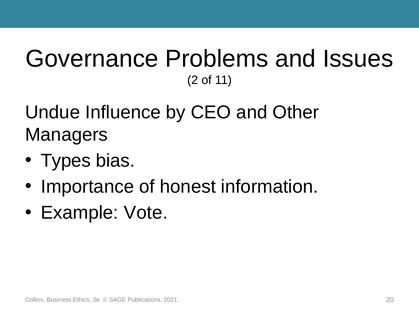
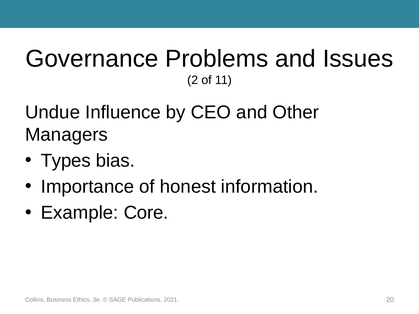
Vote: Vote -> Core (146, 213)
